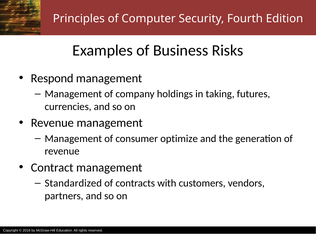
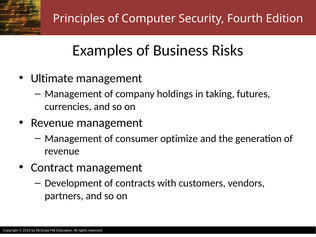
Respond: Respond -> Ultimate (52, 78)
Standardized: Standardized -> Development (73, 183)
